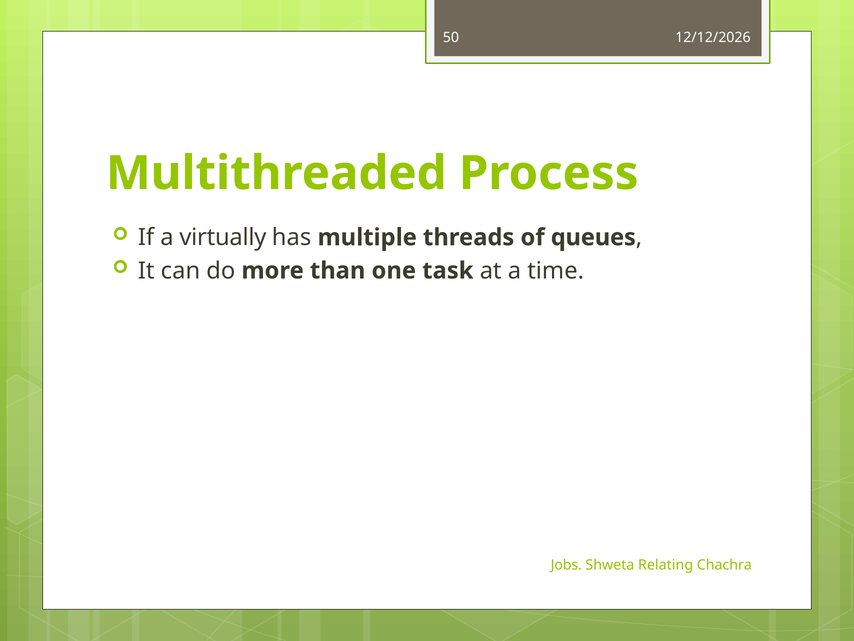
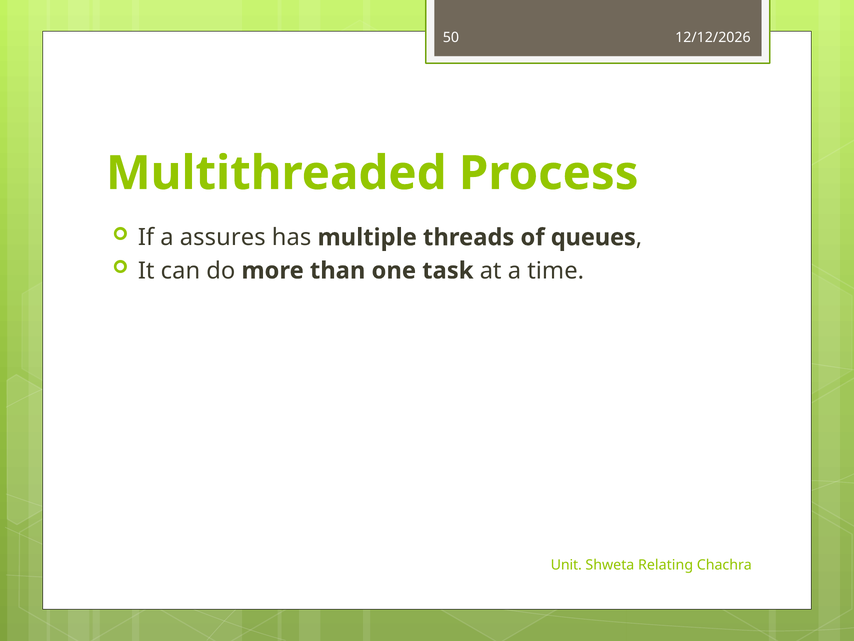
virtually: virtually -> assures (223, 237)
Jobs: Jobs -> Unit (566, 564)
